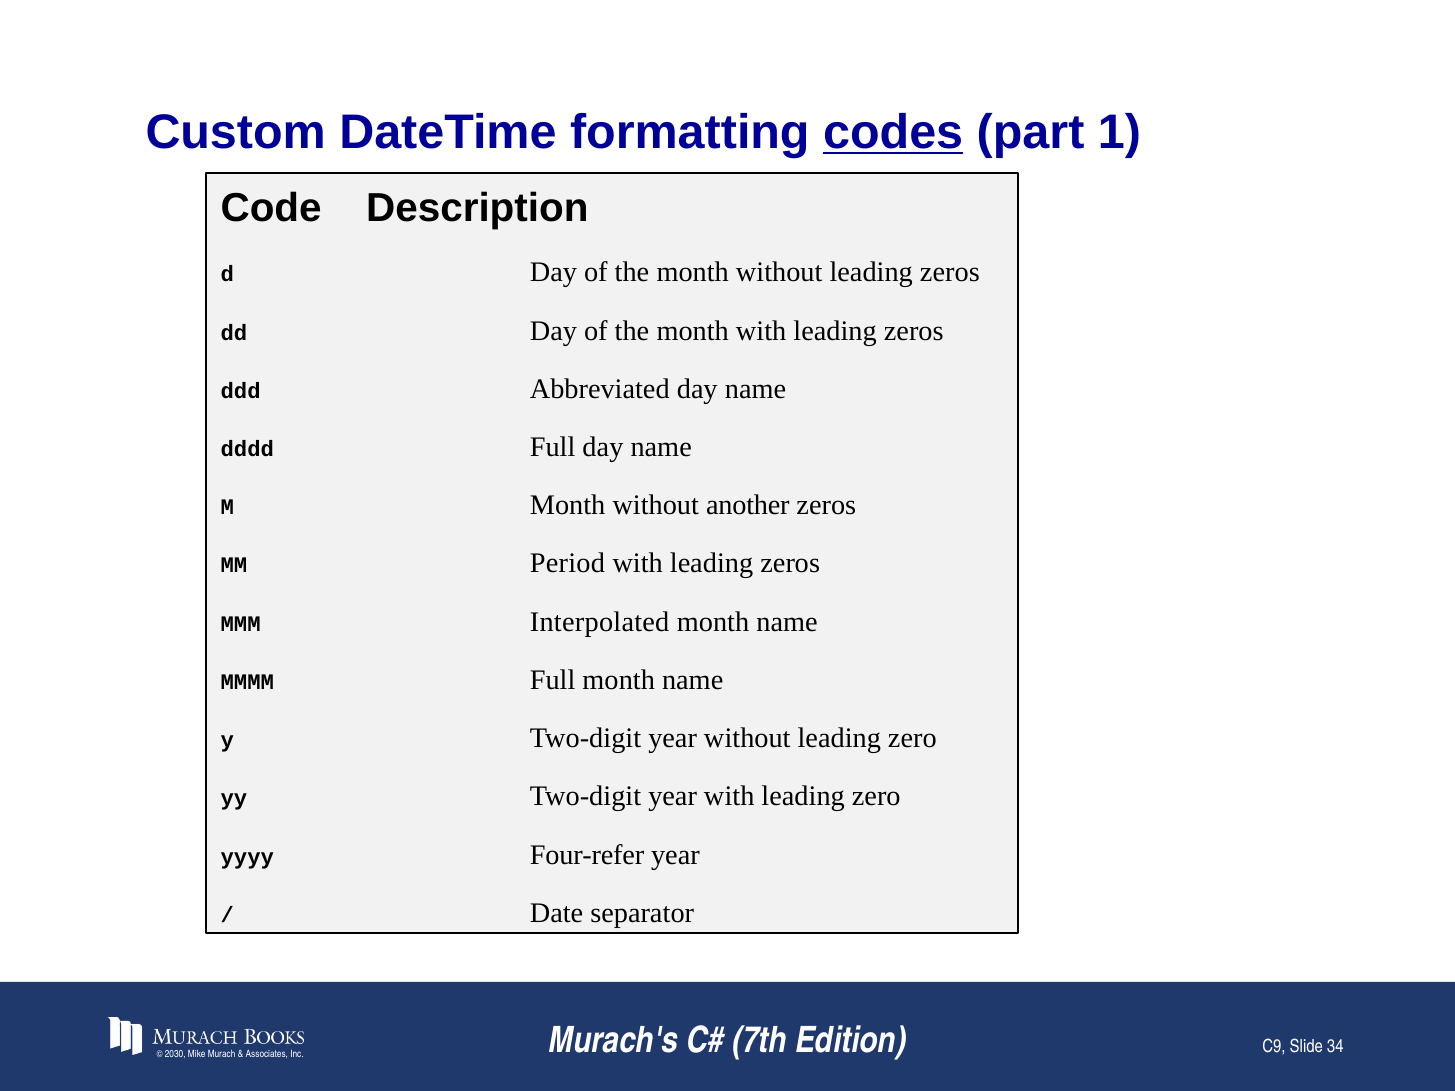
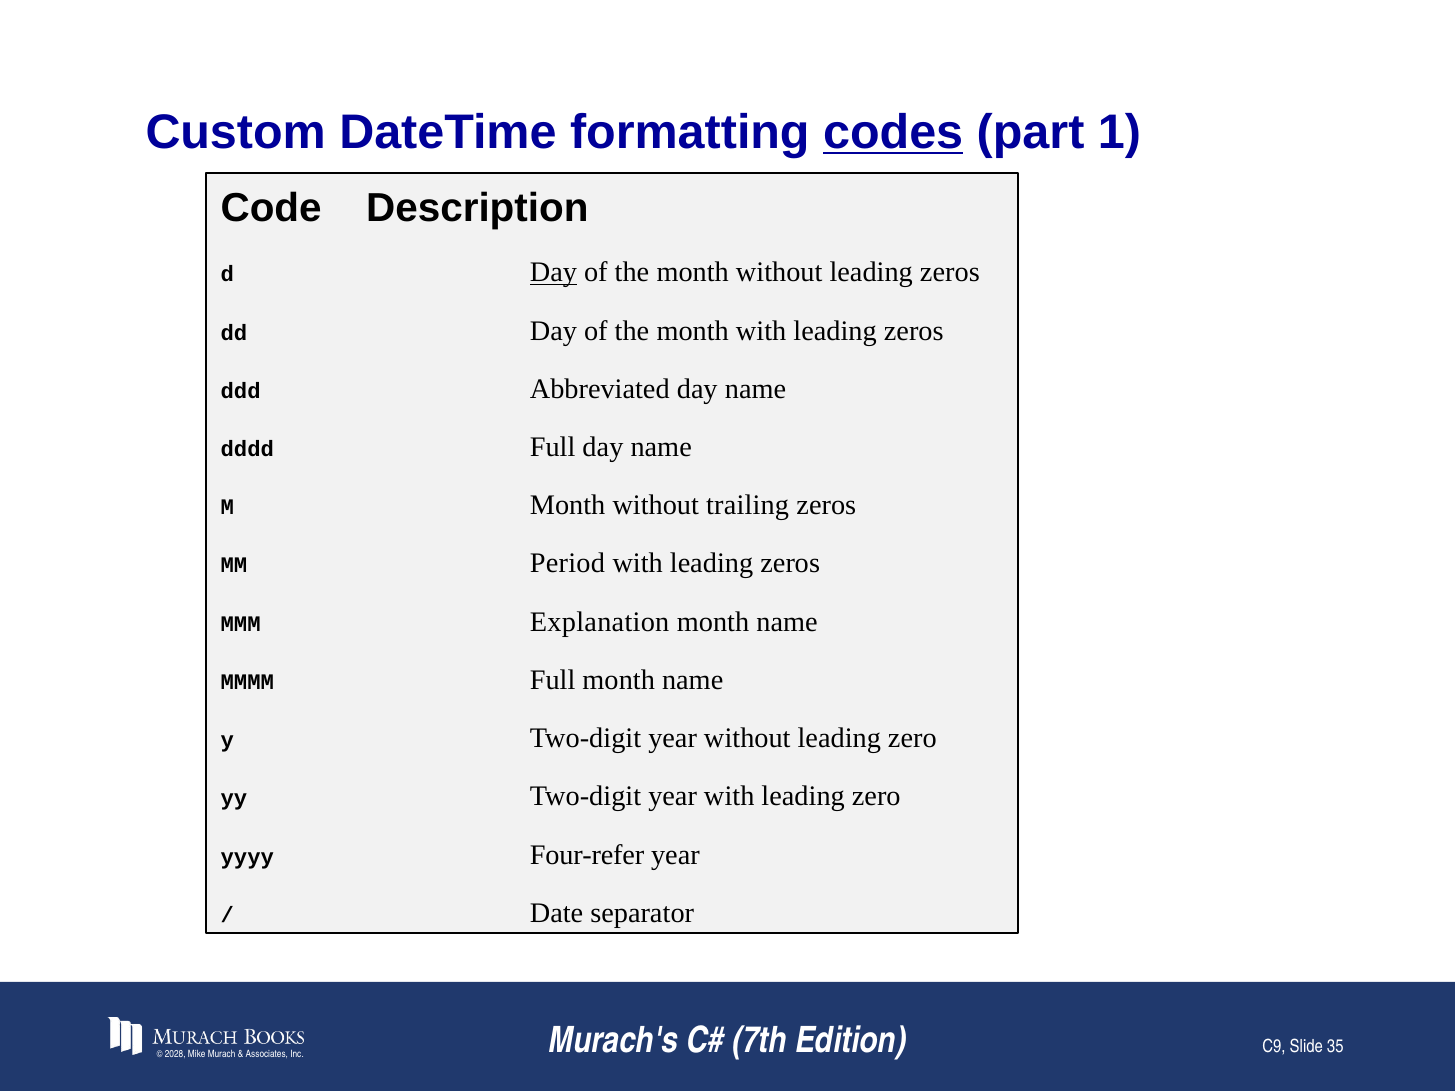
Day underline: none -> present (553, 272)
another: another -> trailing (748, 506)
Interpolated: Interpolated -> Explanation (600, 622)
2030: 2030 -> 2028 (175, 1054)
34: 34 -> 35 (1335, 1047)
